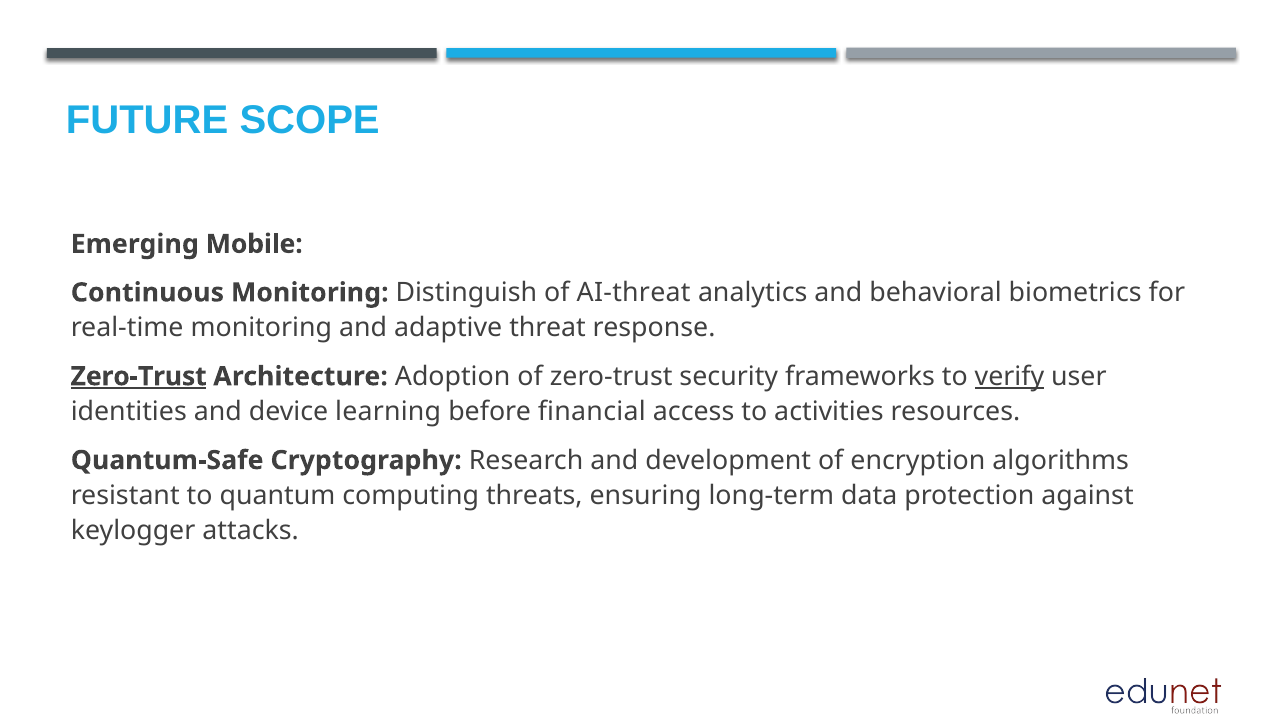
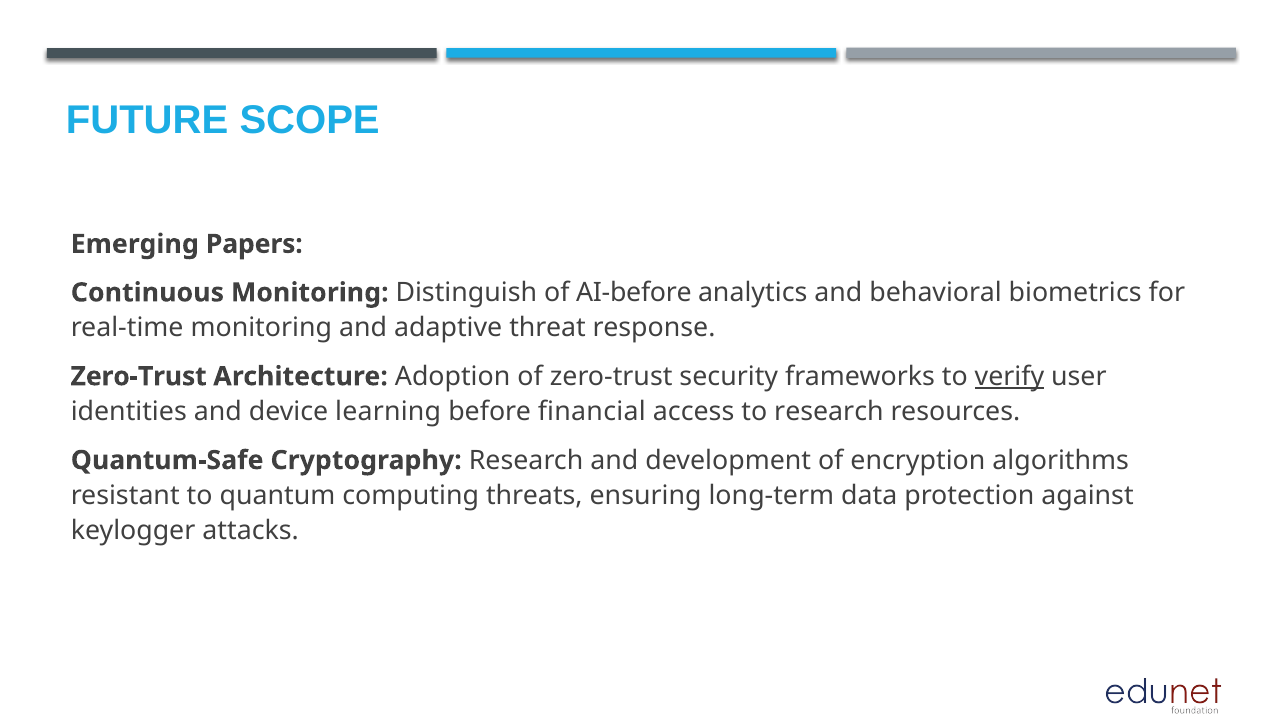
Mobile: Mobile -> Papers (254, 244)
AI-threat: AI-threat -> AI-before (634, 293)
Zero-Trust underline: present -> none (139, 377)
to activities: activities -> research (829, 412)
